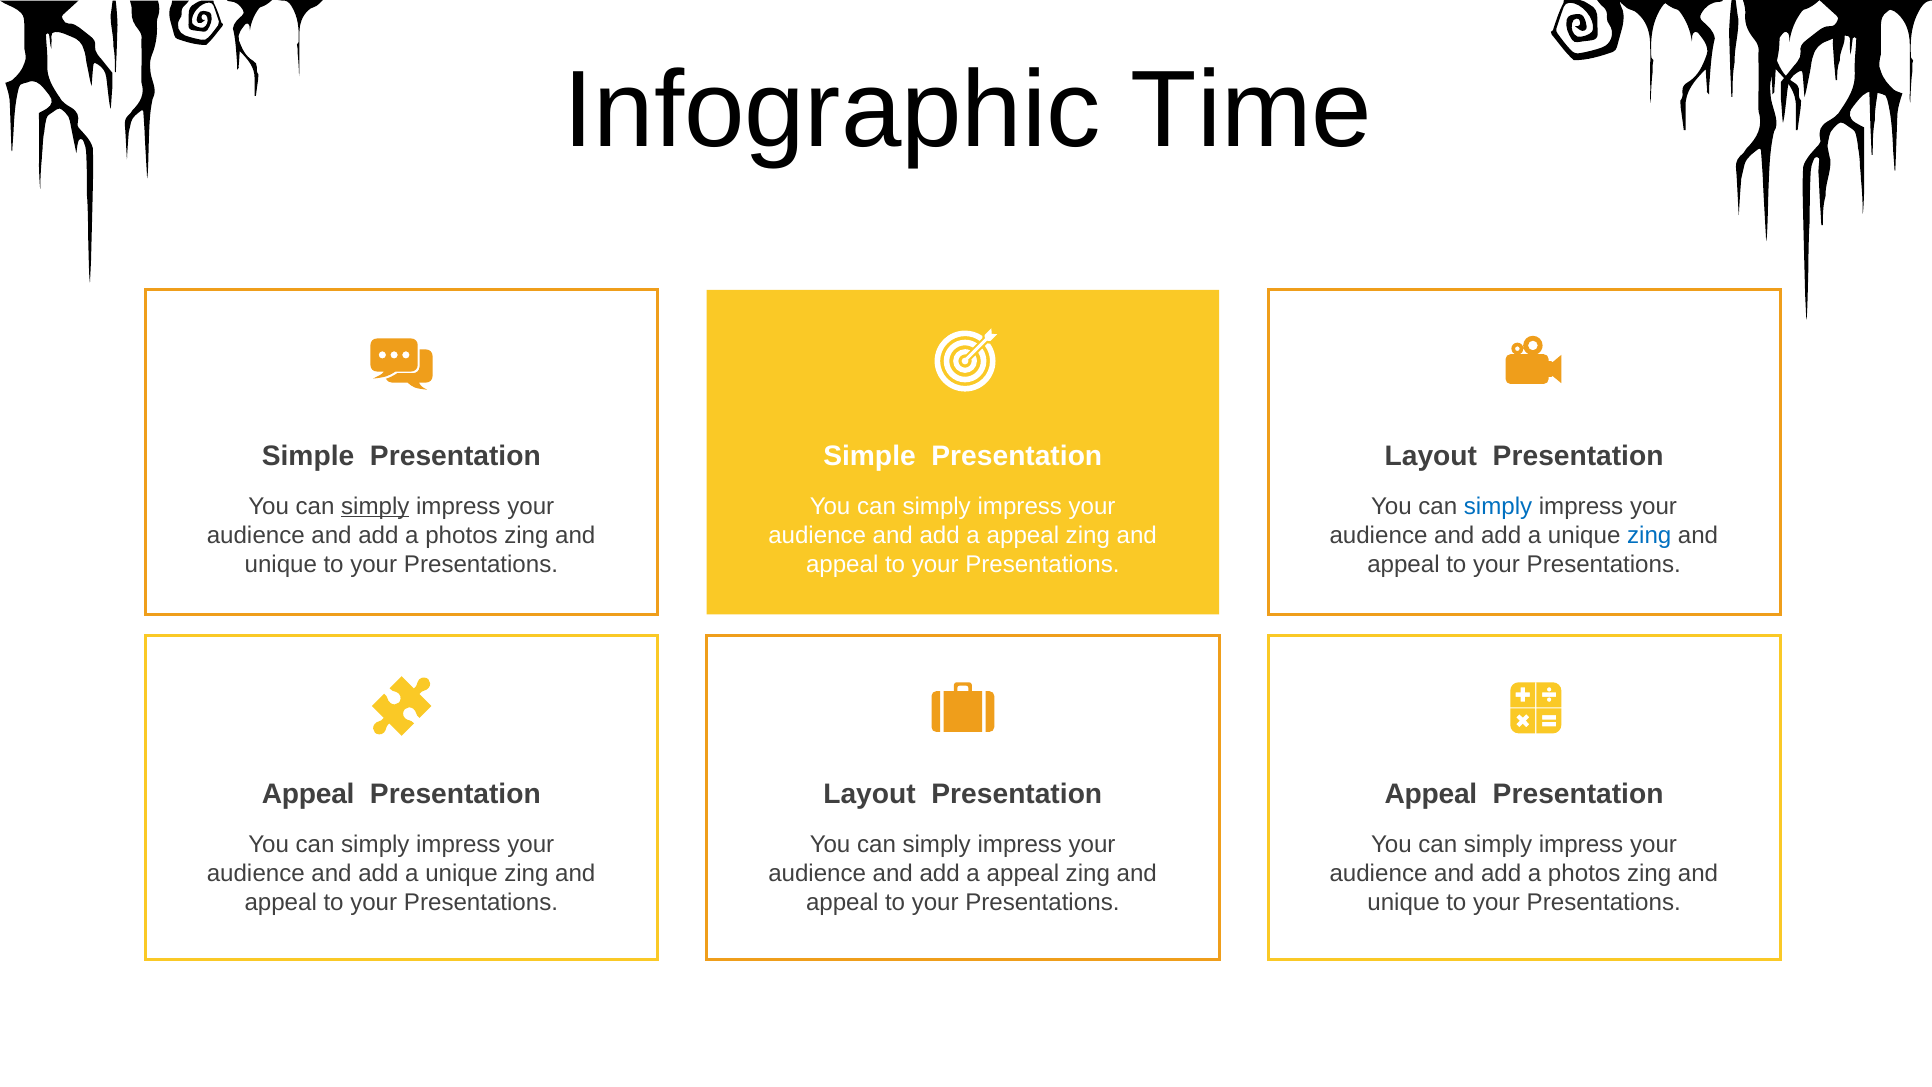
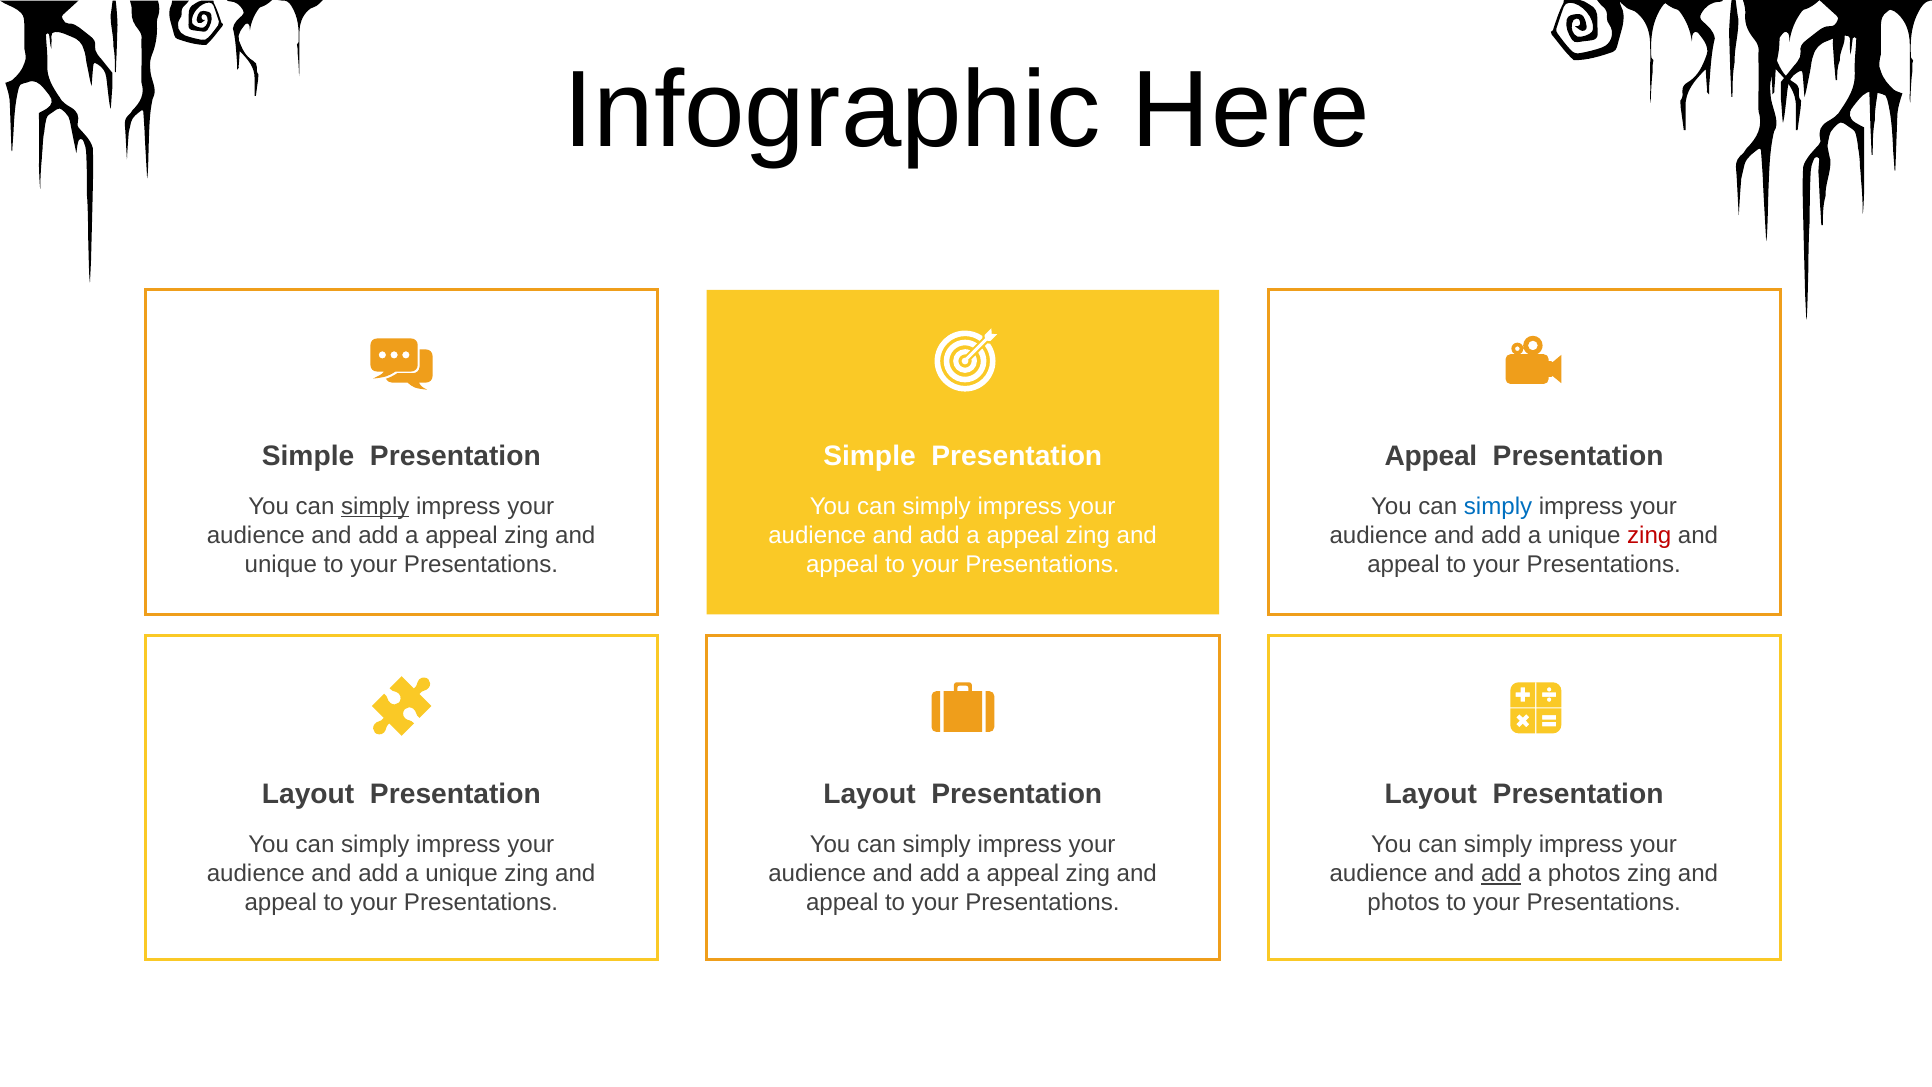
Time: Time -> Here (1251, 111)
Layout: Layout -> Appeal (1431, 456)
photos: photos -> appeal (462, 535)
zing colour: blue -> red (1649, 535)
Appeal: Appeal -> Layout (308, 794)
Appeal: Appeal -> Layout (1431, 794)
add underline: none -> present (1501, 873)
unique: unique -> photos (1404, 902)
